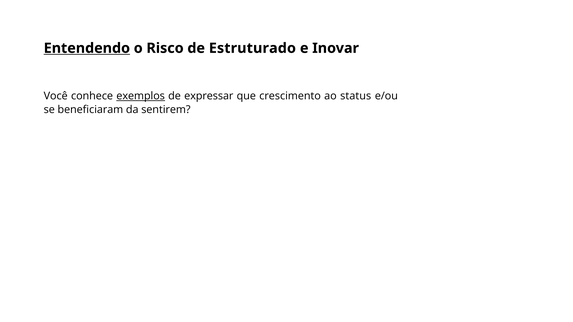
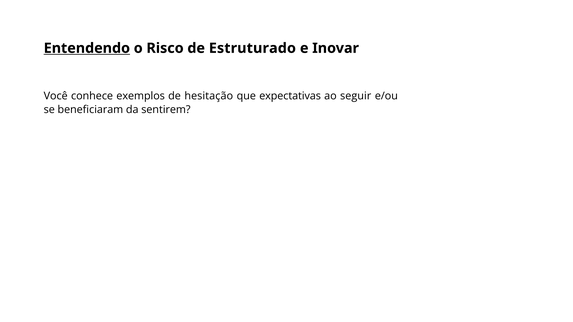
exemplos underline: present -> none (141, 96)
expressar: expressar -> hesitação (209, 96)
crescimento: crescimento -> expectativas (290, 96)
status: status -> seguir (356, 96)
